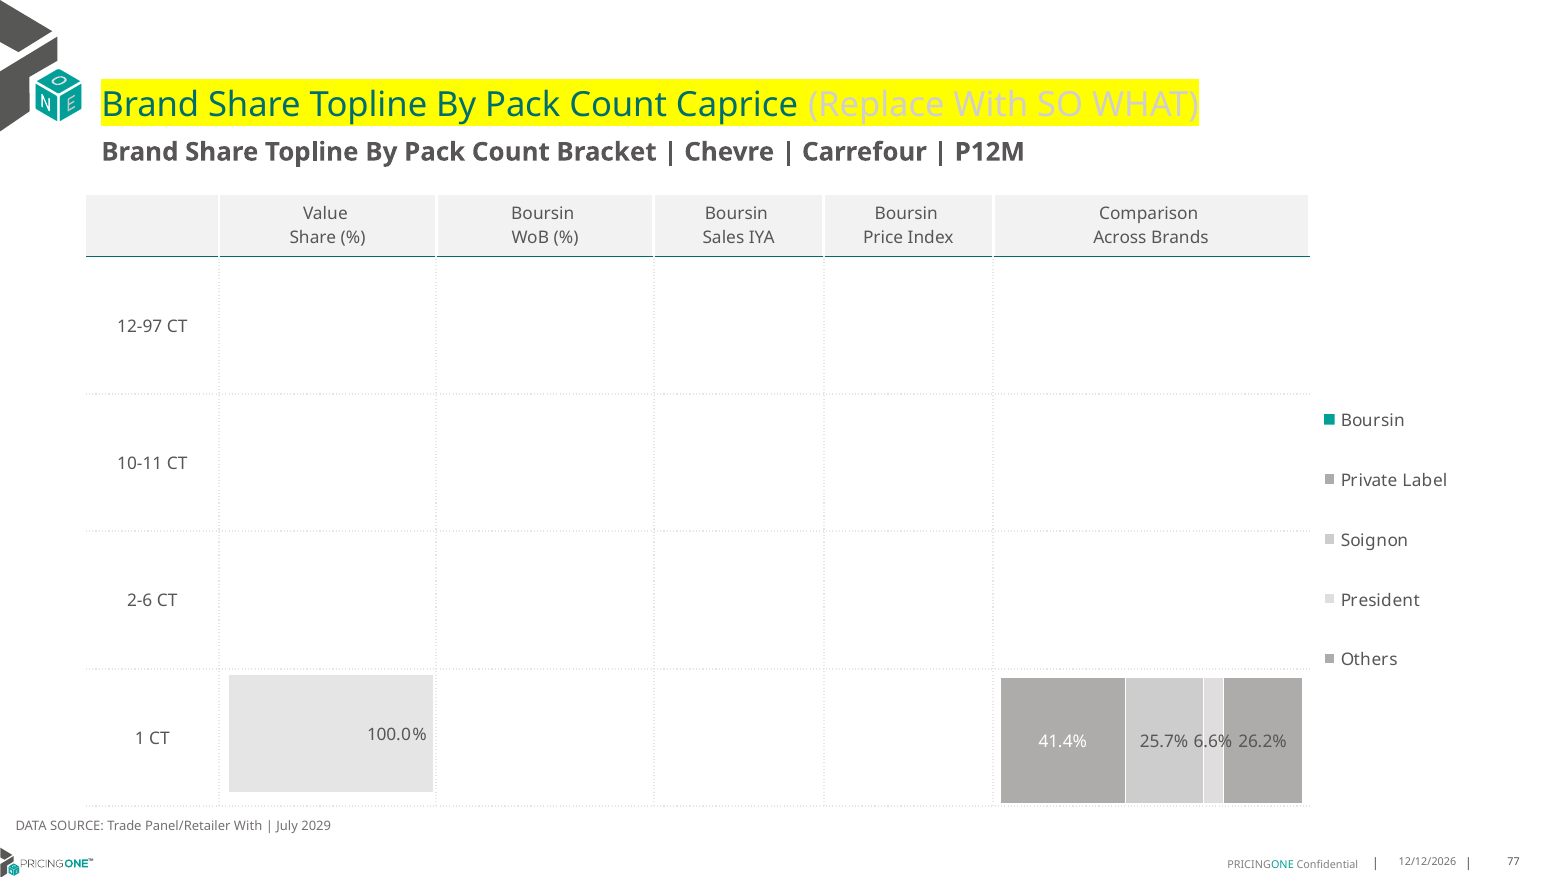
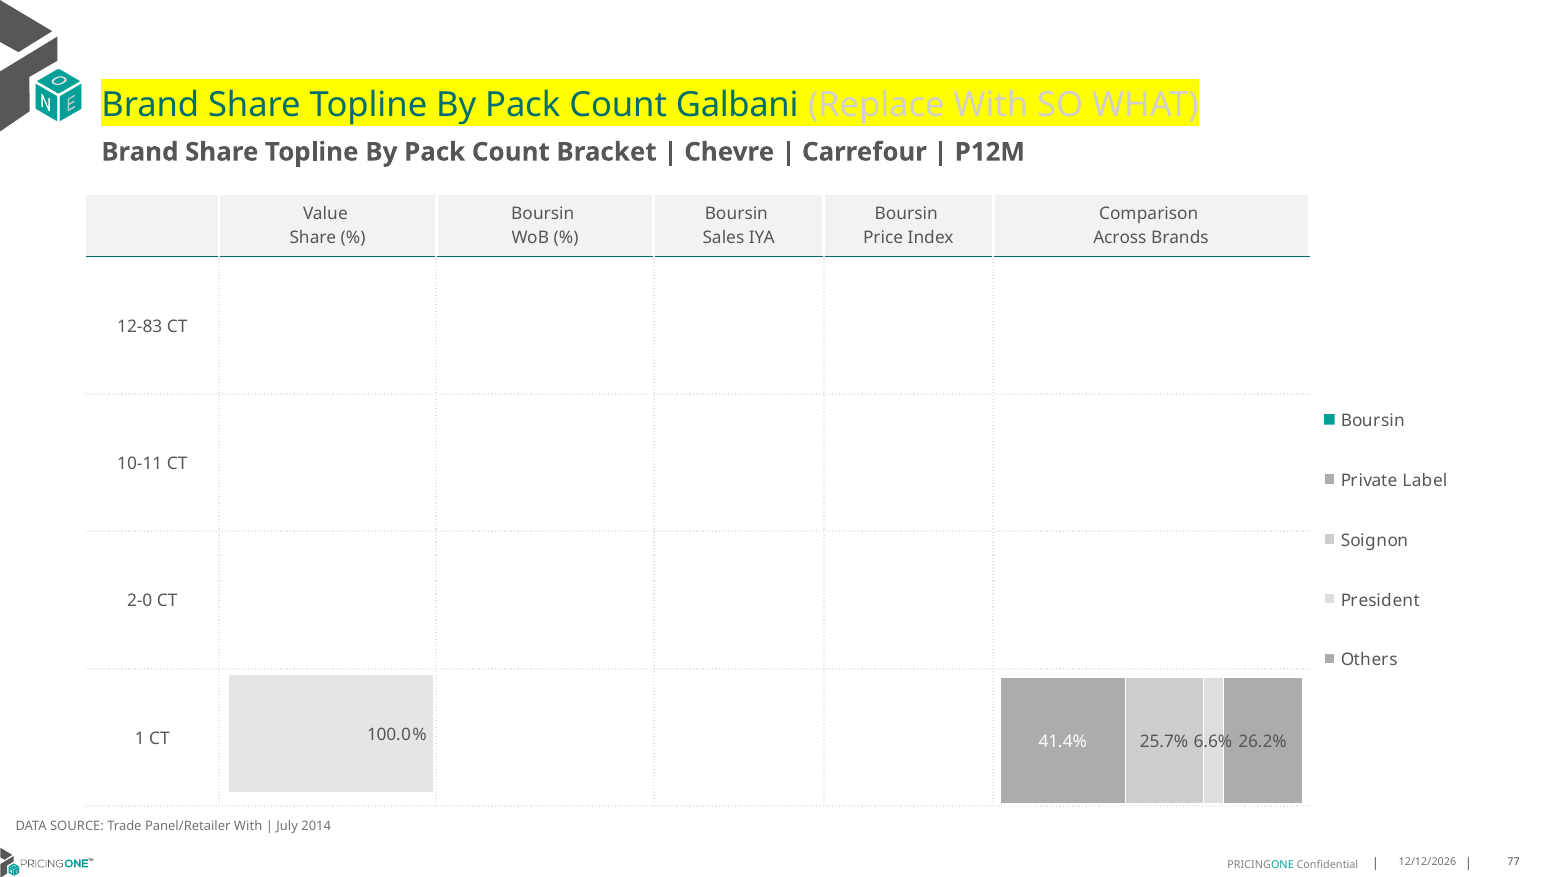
Caprice: Caprice -> Galbani (737, 105)
12-97: 12-97 -> 12-83 (140, 326)
2-6: 2-6 -> 2-0 (140, 601)
2029: 2029 -> 2014 (316, 825)
